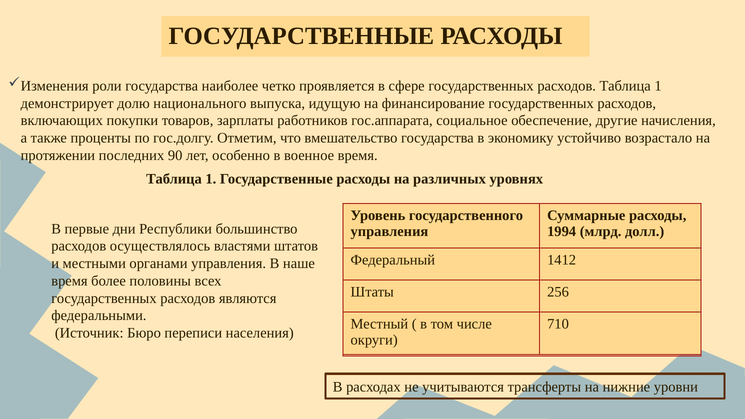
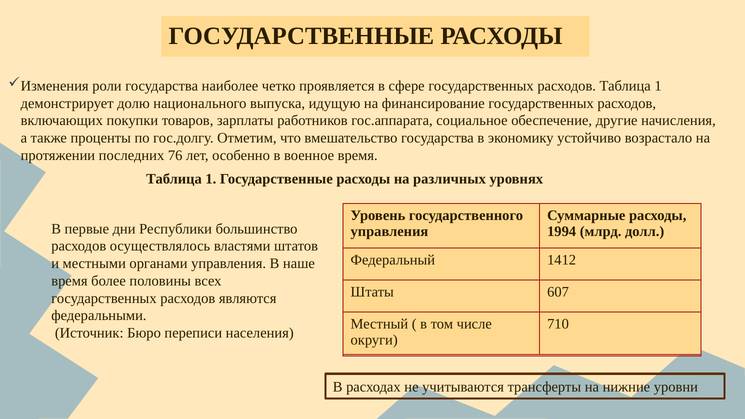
90: 90 -> 76 (175, 155)
256: 256 -> 607 (558, 292)
